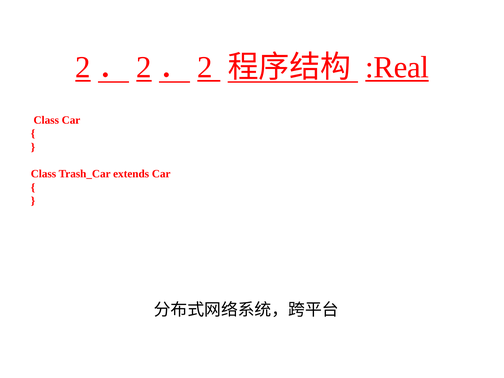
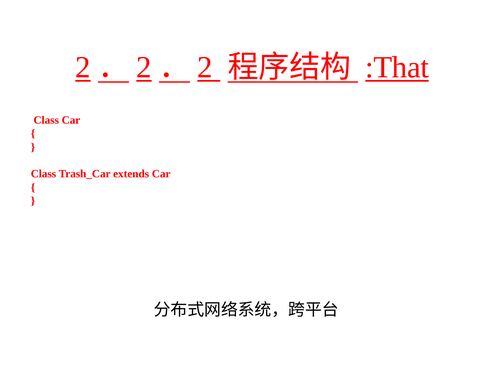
:Real: :Real -> :That (397, 67)
